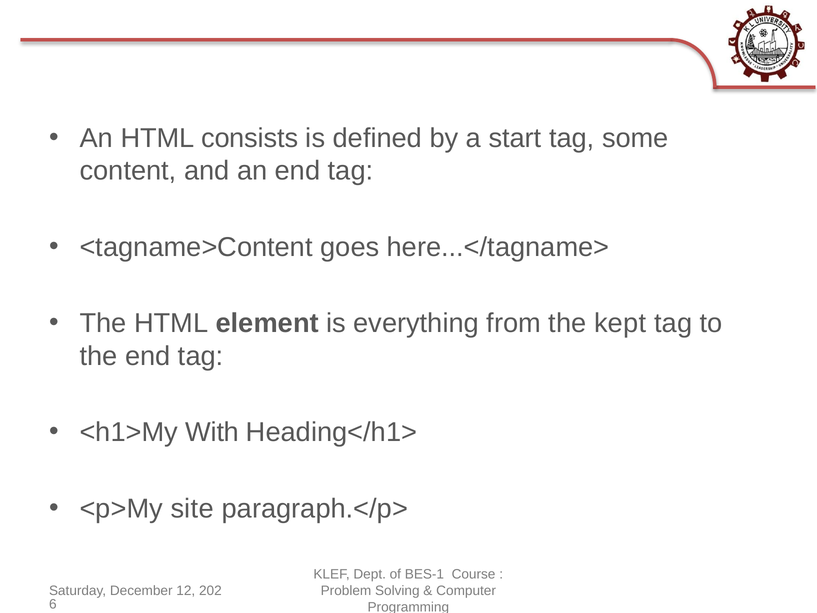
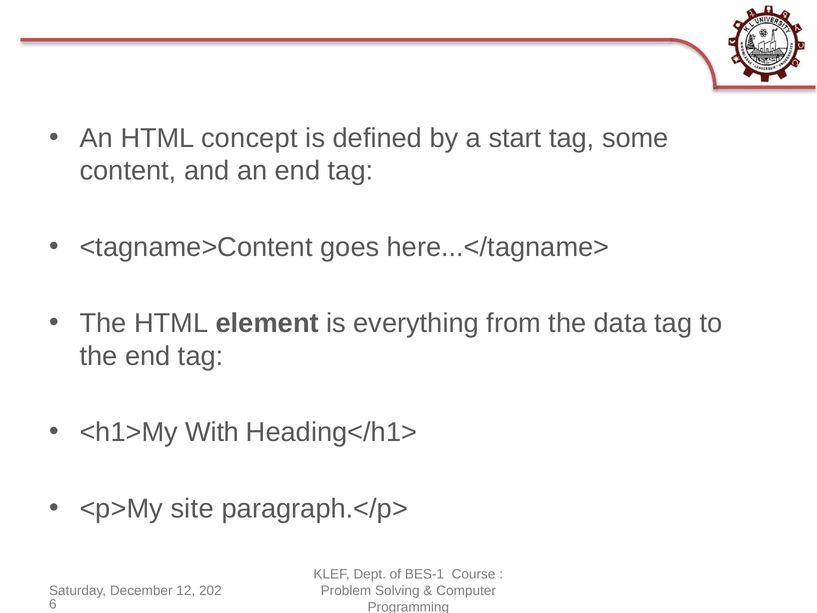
consists: consists -> concept (249, 138)
kept: kept -> data (620, 323)
